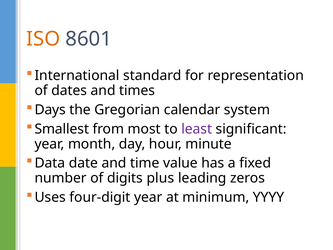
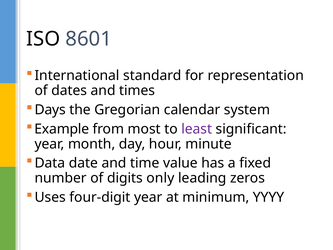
ISO colour: orange -> black (43, 39)
Smallest: Smallest -> Example (62, 129)
plus: plus -> only (160, 178)
